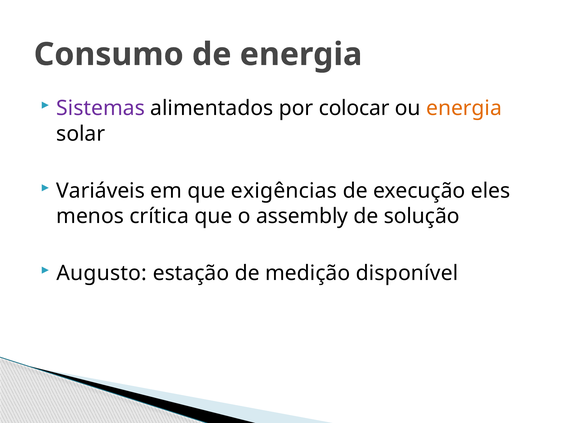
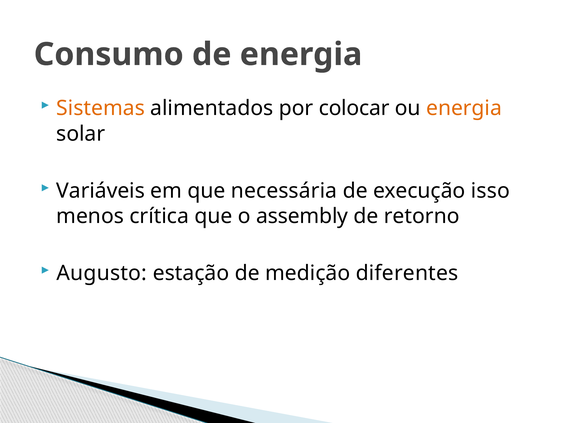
Sistemas colour: purple -> orange (101, 108)
exigências: exigências -> necessária (284, 191)
eles: eles -> isso (490, 191)
solução: solução -> retorno (422, 216)
disponível: disponível -> diferentes (407, 273)
